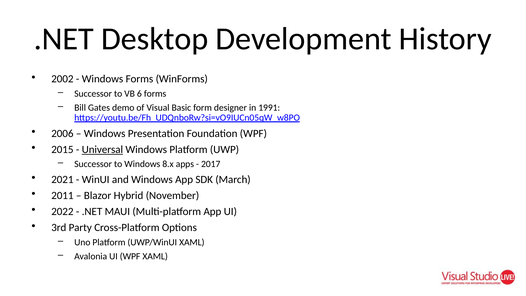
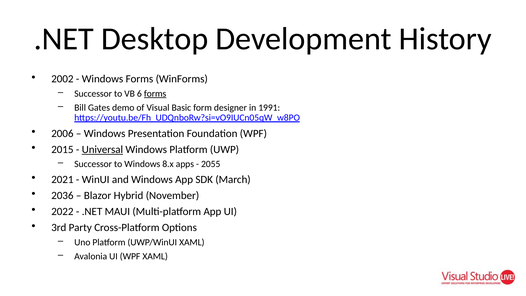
forms underline: none -> present (155, 94)
2017: 2017 -> 2055 (211, 164)
2011: 2011 -> 2036 (62, 195)
